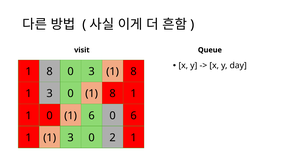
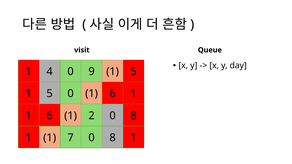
8: 8 -> 4 (50, 72)
0 3: 3 -> 9 (92, 72)
8: 8 -> 5 (134, 72)
3: 3 -> 5 (50, 94)
0 1 8: 8 -> 6 (113, 94)
0: 0 -> 6 (50, 116)
1 6: 6 -> 2 (92, 116)
6: 6 -> 8 (134, 116)
1 1 3: 3 -> 7 (71, 138)
2: 2 -> 8 (113, 138)
